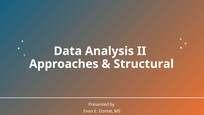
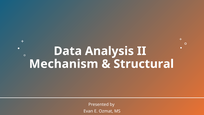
Approaches: Approaches -> Mechanism (64, 64)
